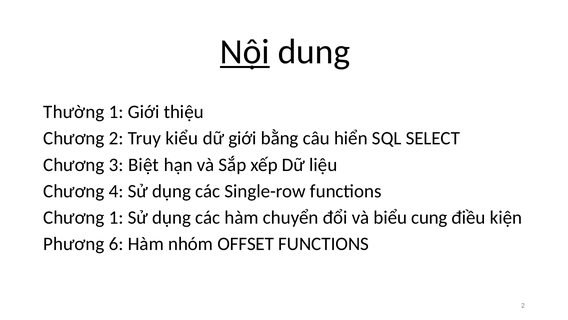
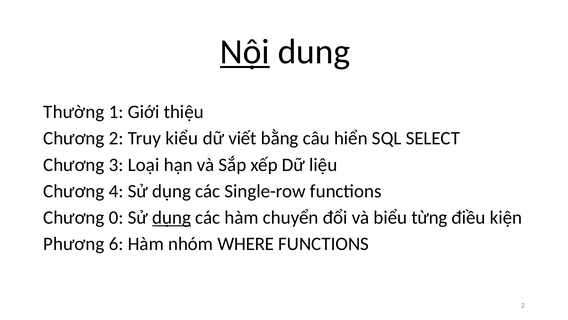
dữ giới: giới -> viết (242, 138)
Biệt: Biệt -> Loại (144, 165)
Chương 1: 1 -> 0 (116, 217)
dụng underline: none -> present (172, 217)
cung: cung -> từng (429, 217)
OFFSET: OFFSET -> WHERE (246, 244)
